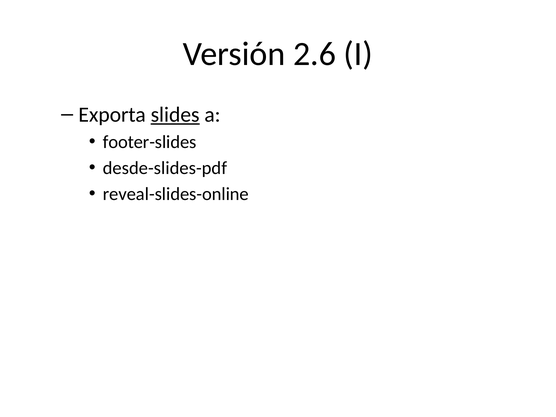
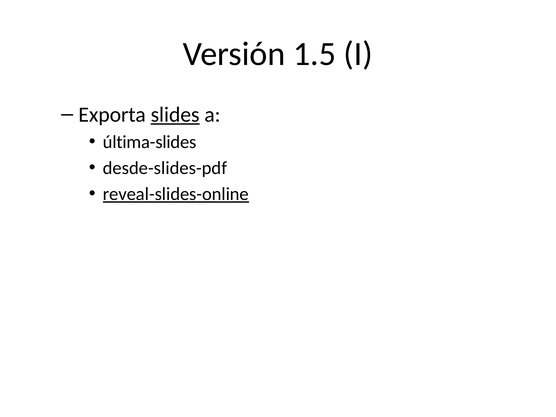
2.6: 2.6 -> 1.5 (315, 54)
footer-slides: footer-slides -> última-slides (150, 142)
reveal-slides-online underline: none -> present (176, 194)
